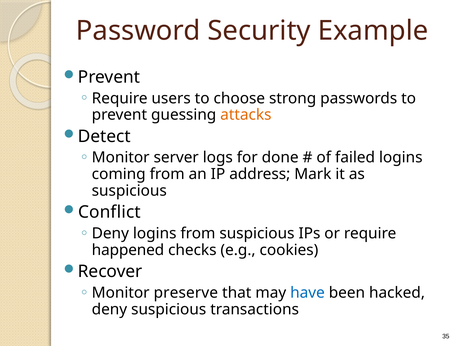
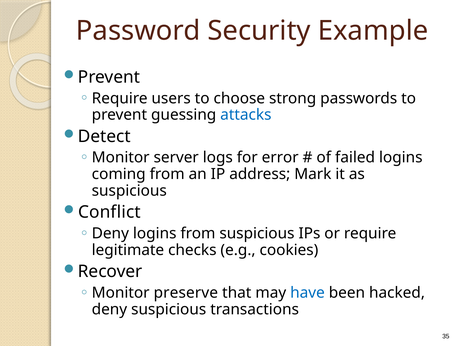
attacks colour: orange -> blue (246, 115)
done: done -> error (280, 157)
happened: happened -> legitimate (128, 250)
